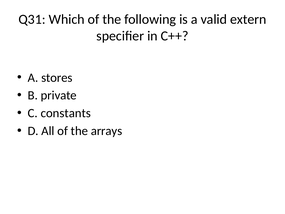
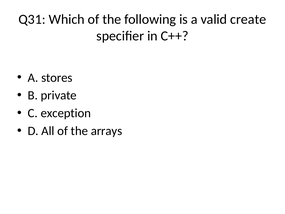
extern: extern -> create (248, 19)
constants: constants -> exception (66, 113)
